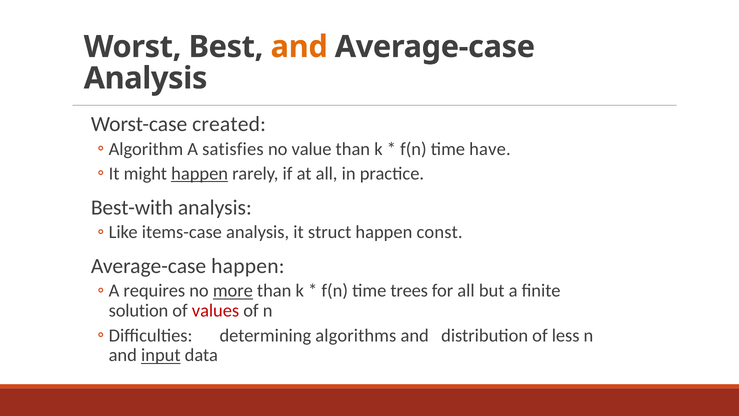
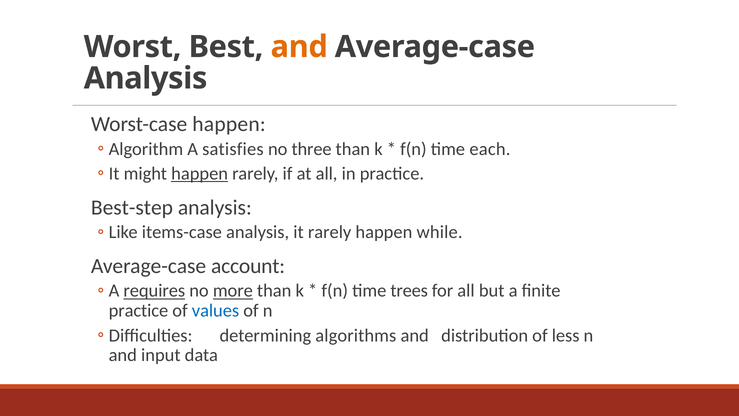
Worst-case created: created -> happen (229, 124)
value: value -> three (312, 149)
have: have -> each (490, 149)
Best-with: Best-with -> Best-step (132, 207)
it struct: struct -> rarely (330, 232)
const: const -> while (440, 232)
Average-case happen: happen -> account (248, 266)
requires underline: none -> present (154, 291)
solution: solution -> practice (138, 311)
values colour: red -> blue (215, 311)
input underline: present -> none (161, 355)
